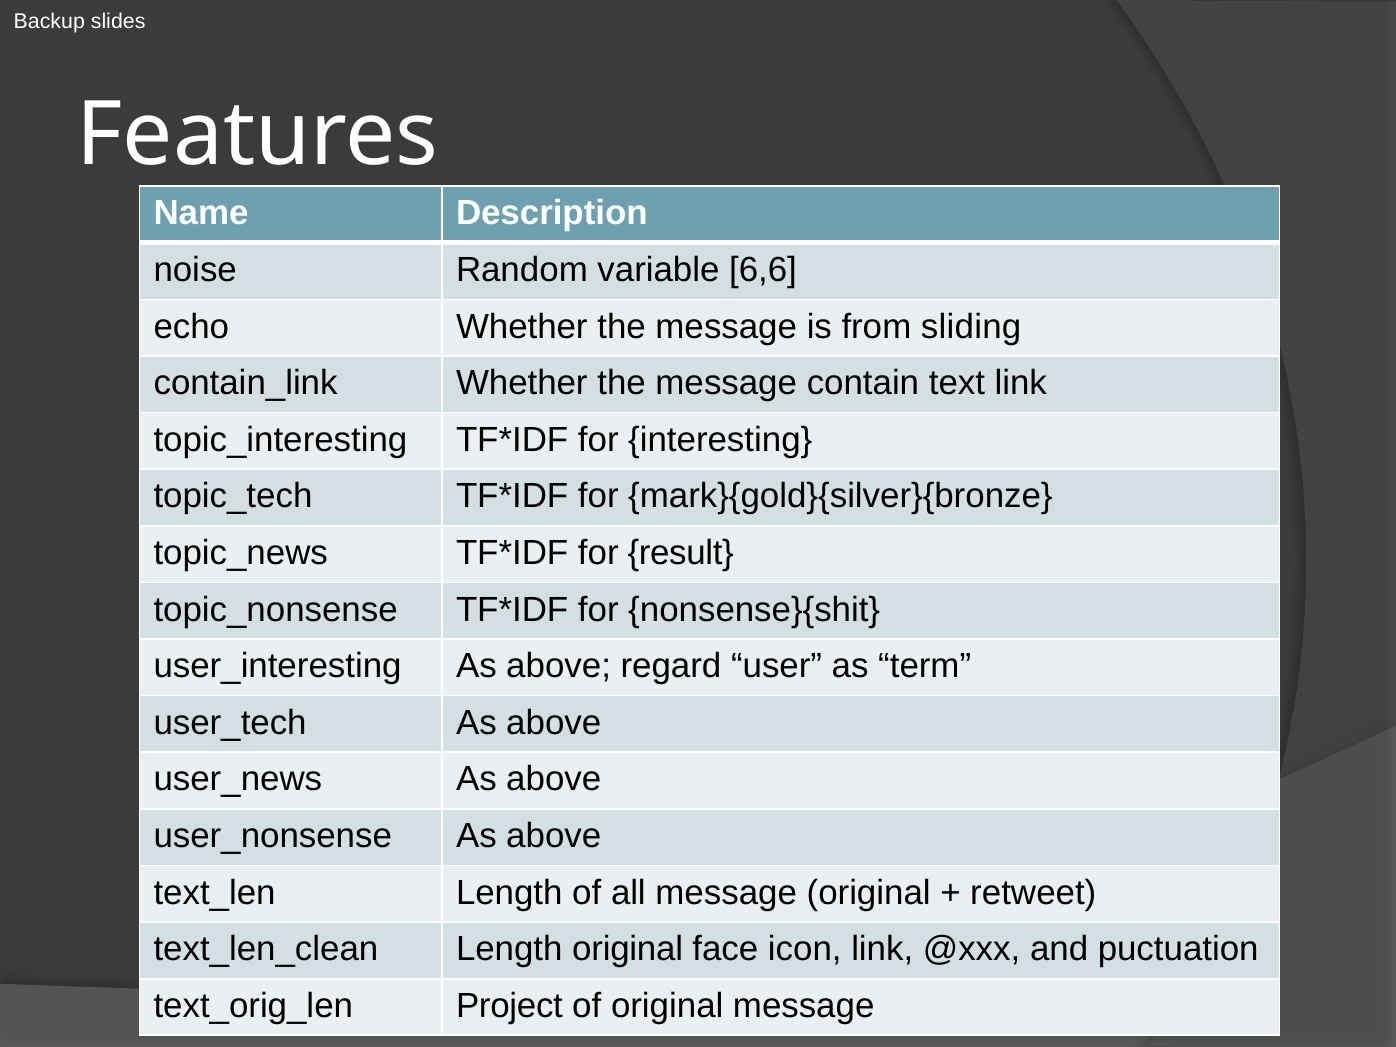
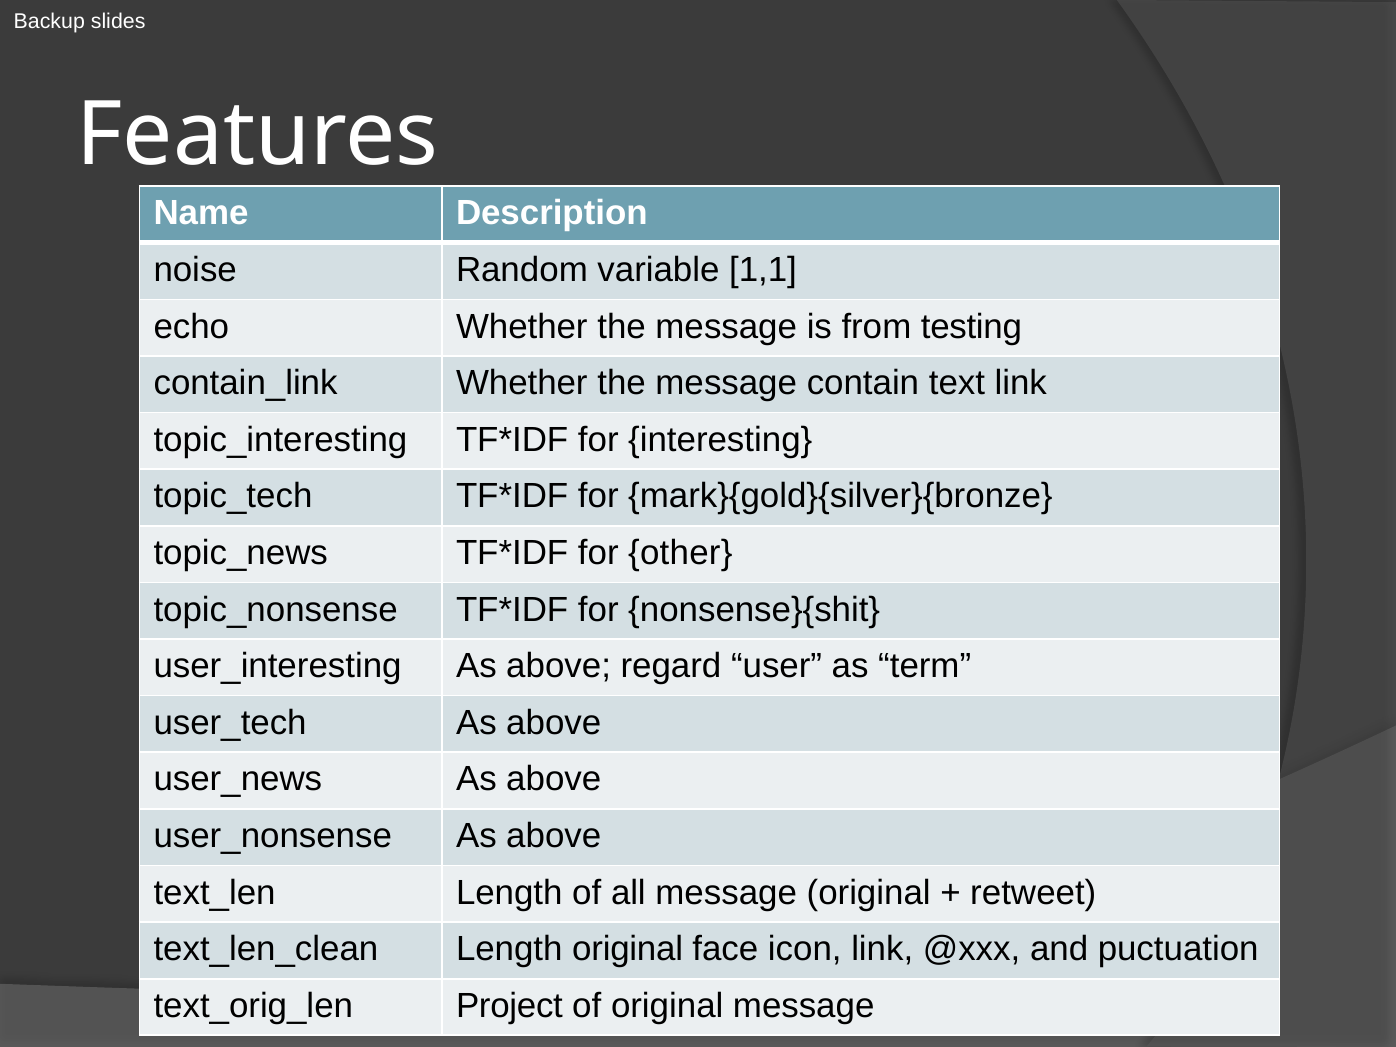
6,6: 6,6 -> 1,1 (763, 270)
sliding: sliding -> testing (971, 326)
result: result -> other (680, 553)
